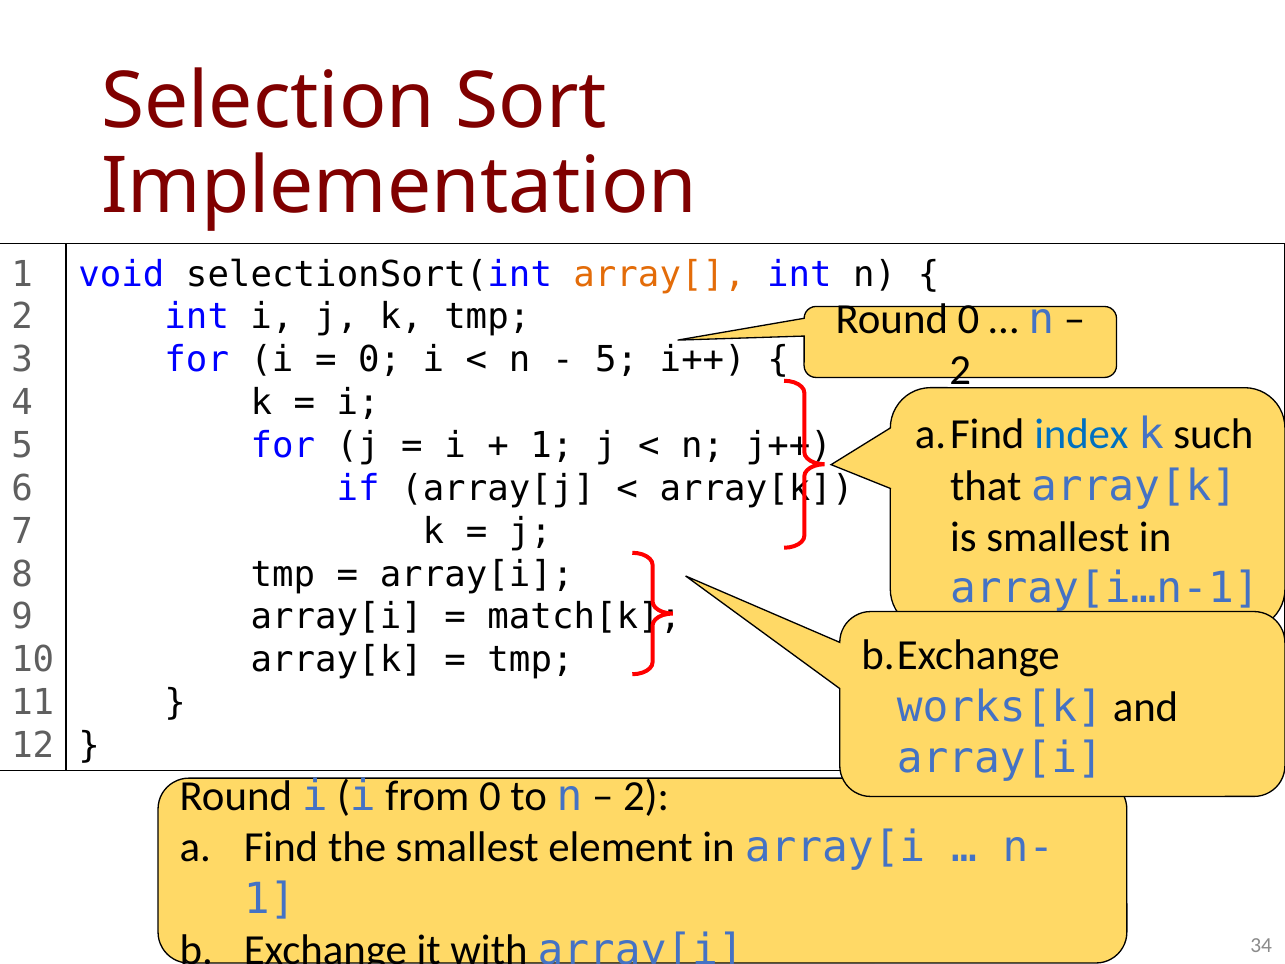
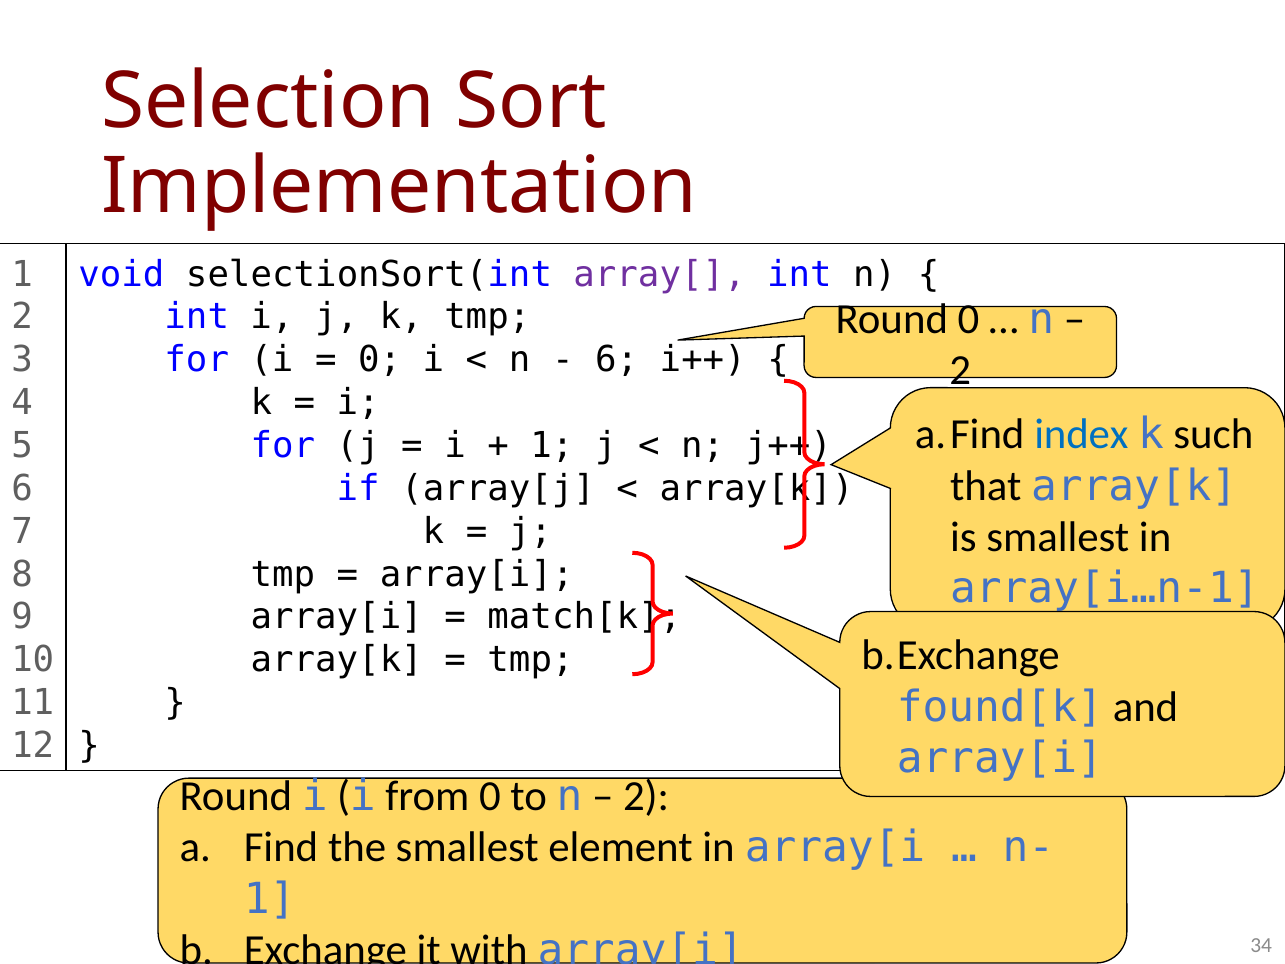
array[ colour: orange -> purple (659, 274)
5: 5 -> 6 (617, 360)
works[k: works[k -> found[k (1000, 707)
